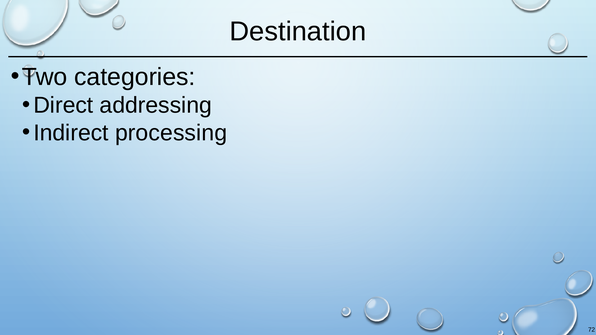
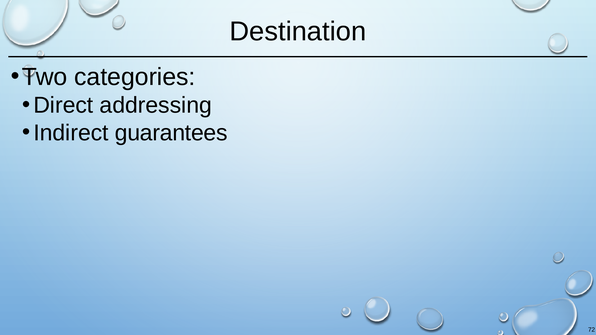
processing: processing -> guarantees (171, 133)
